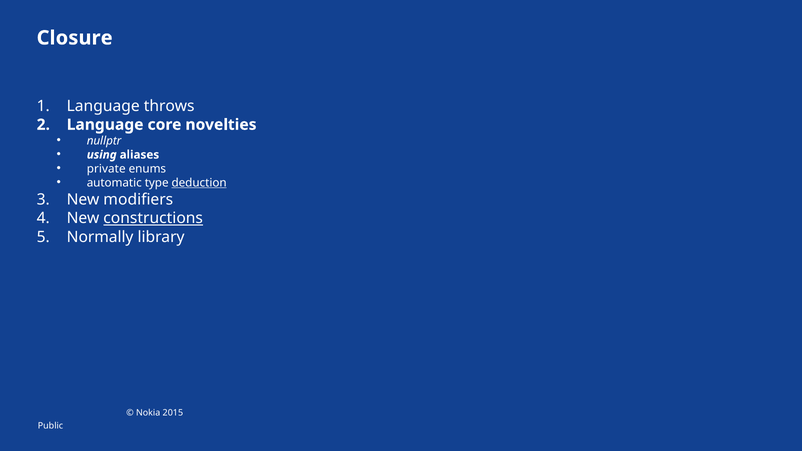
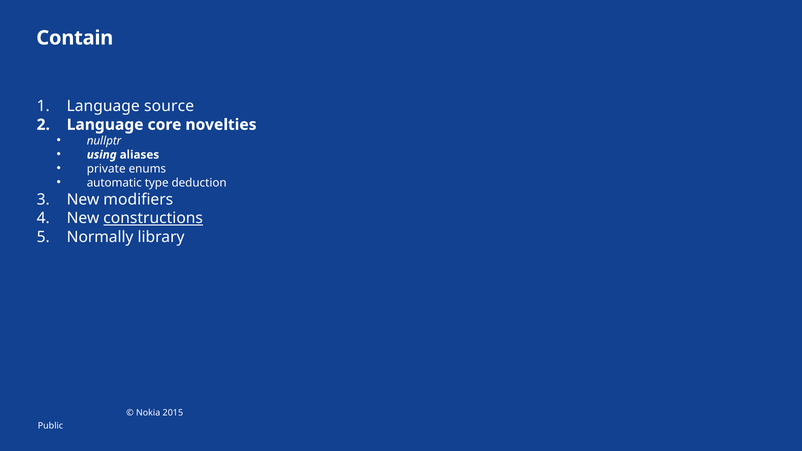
Closure: Closure -> Contain (75, 38)
throws: throws -> source (169, 106)
deduction underline: present -> none (199, 183)
